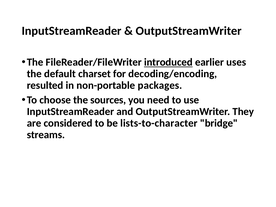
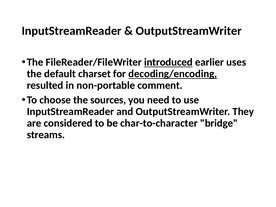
decoding/encoding underline: none -> present (173, 74)
packages: packages -> comment (160, 85)
lists-to-character: lists-to-character -> char-to-character (159, 123)
